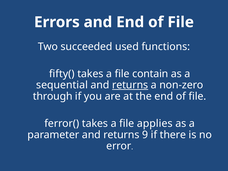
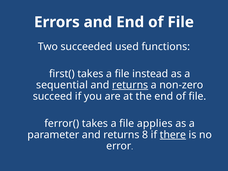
fifty(: fifty( -> first( (62, 74)
contain: contain -> instead (150, 74)
through: through -> succeed (53, 96)
9: 9 -> 8 (145, 135)
there underline: none -> present (173, 135)
